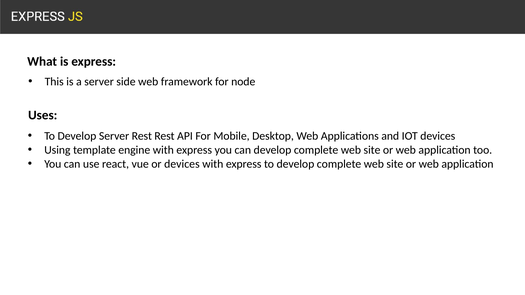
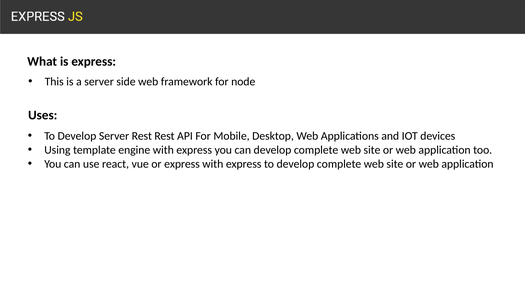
or devices: devices -> express (182, 164)
